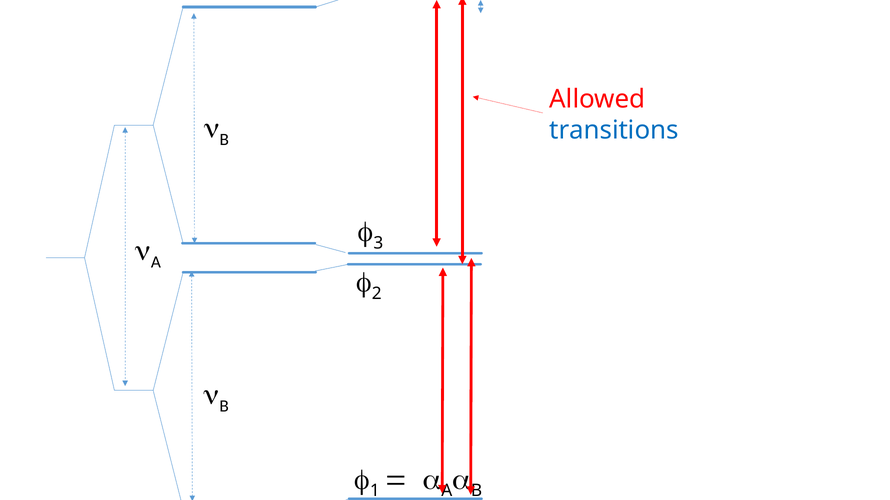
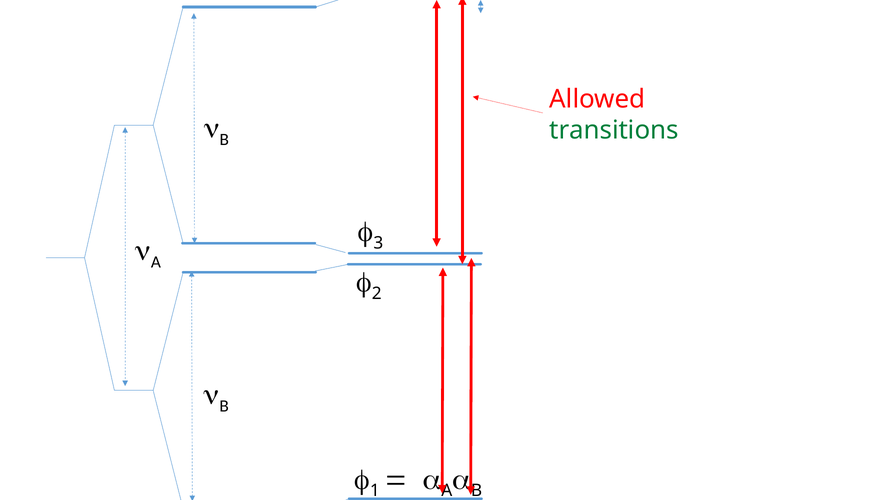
transitions colour: blue -> green (614, 130)
